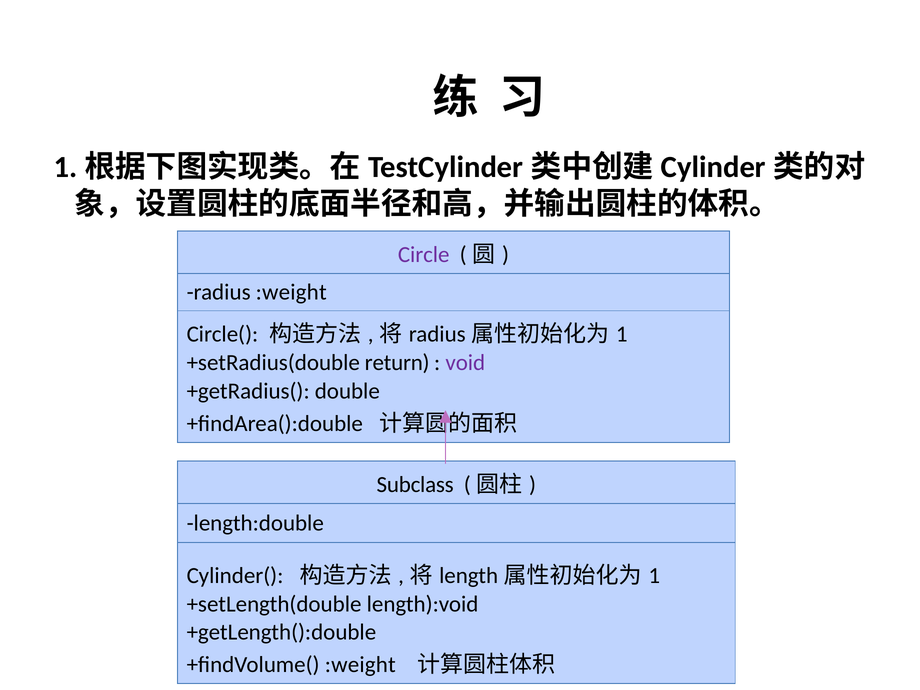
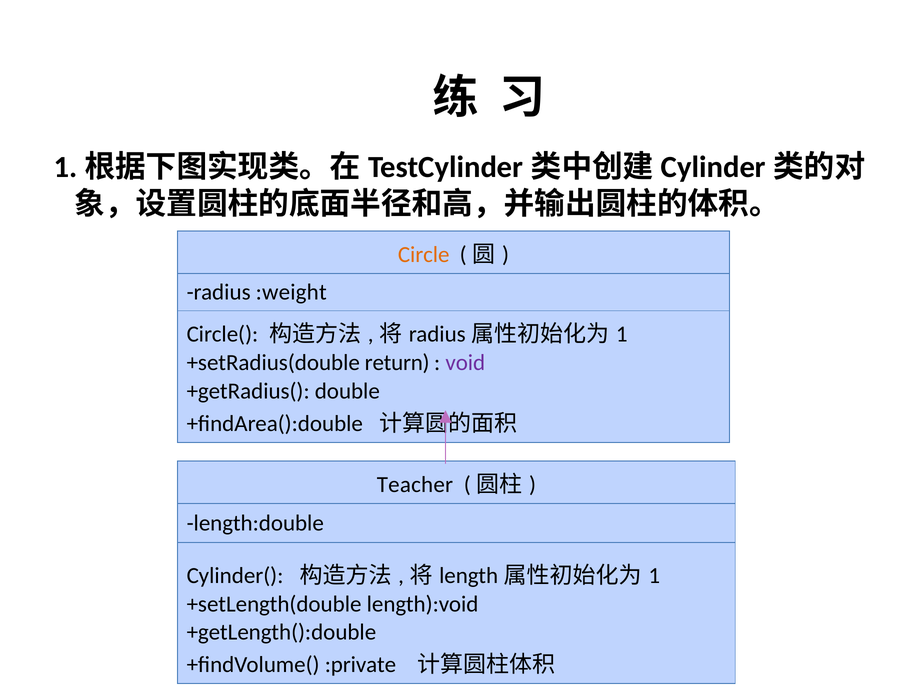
Circle colour: purple -> orange (424, 255)
Subclass: Subclass -> Teacher (415, 485)
+findVolume( :weight: :weight -> :private (360, 665)
